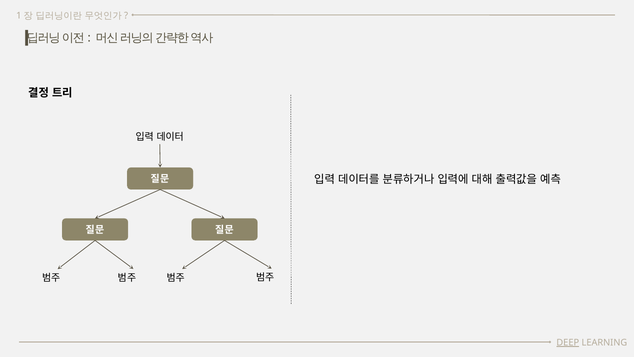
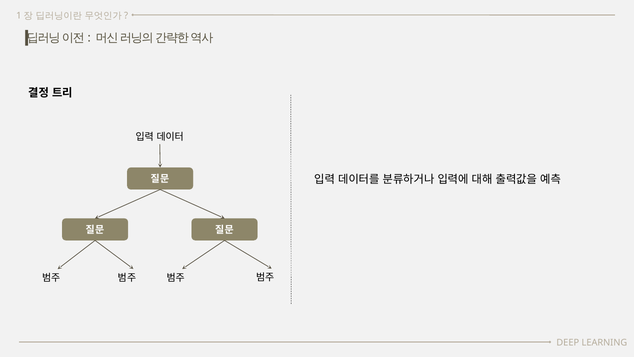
DEEP underline: present -> none (568, 342)
